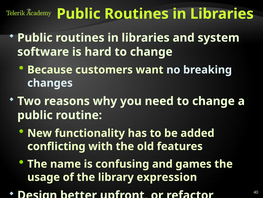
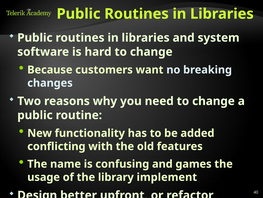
expression: expression -> implement (167, 177)
